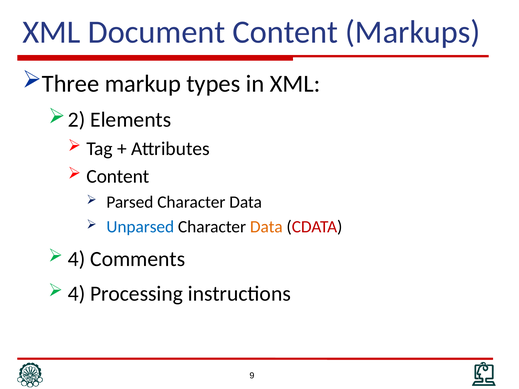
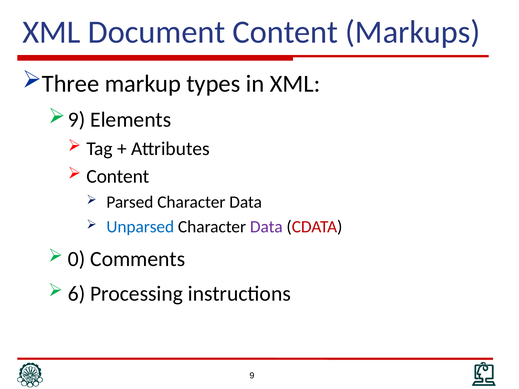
2: 2 -> 9 (77, 120)
Data colour: orange -> purple (266, 227)
4: 4 -> 0 (77, 259)
4: 4 -> 6 (77, 294)
